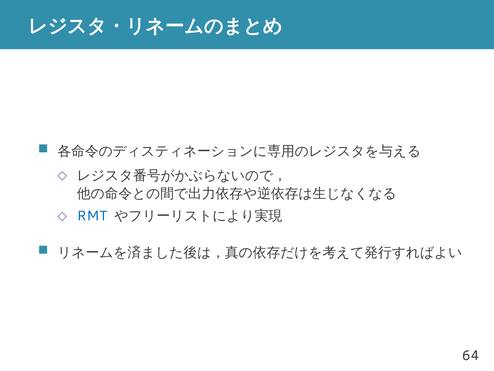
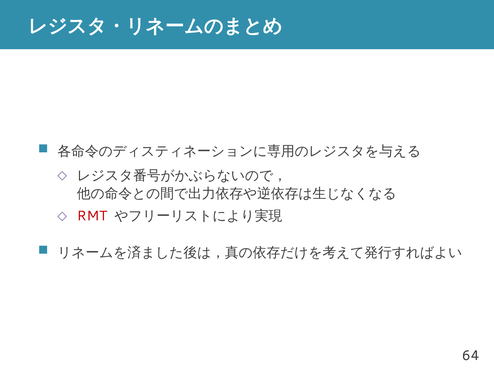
RMT colour: blue -> red (92, 216)
